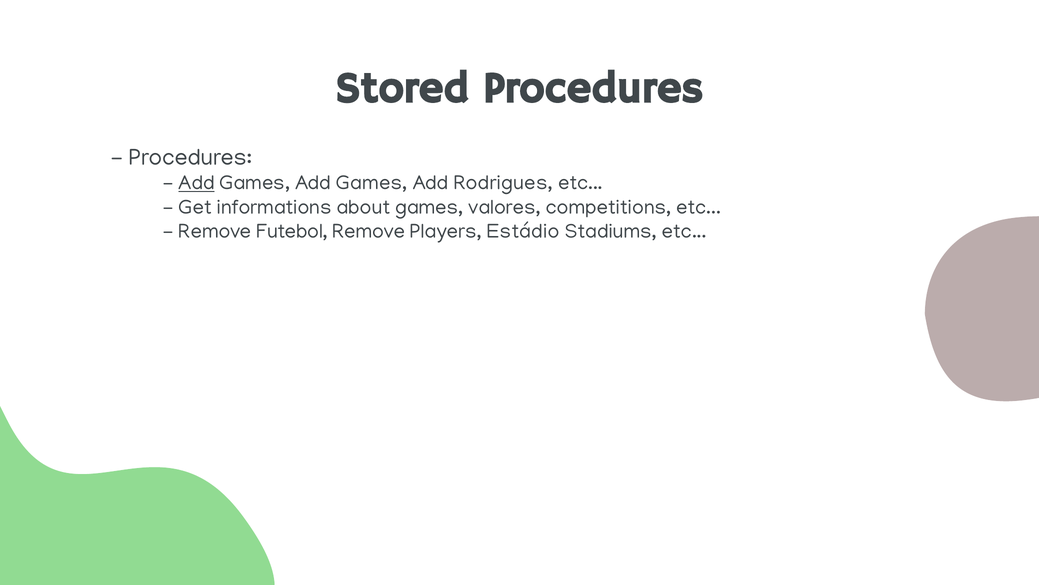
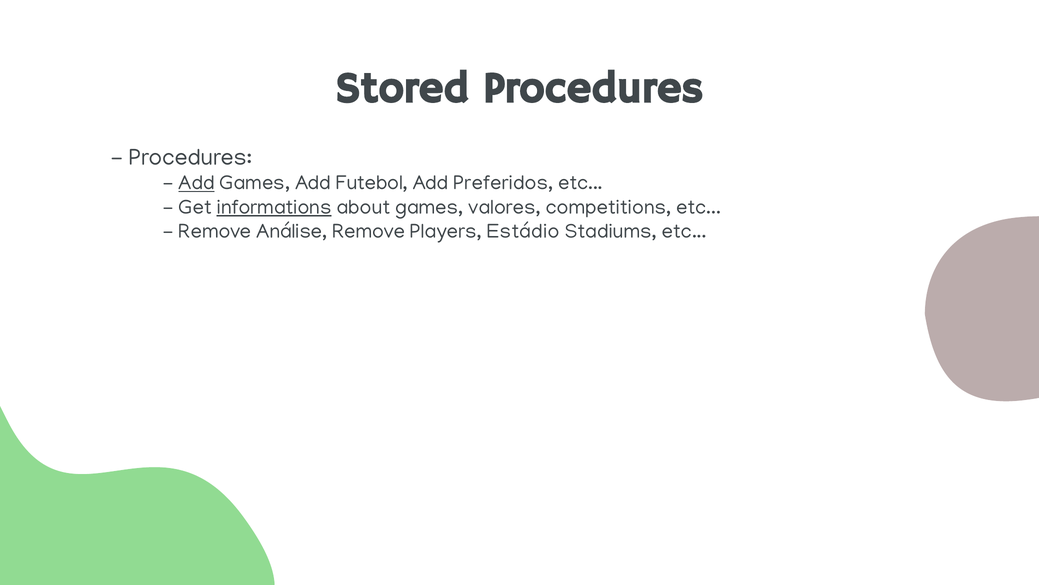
Games Add Games: Games -> Futebol (372, 183)
Rodrigues: Rodrigues -> Preferidos (503, 183)
informations underline: none -> present (274, 207)
Futebol: Futebol -> Análise (292, 231)
